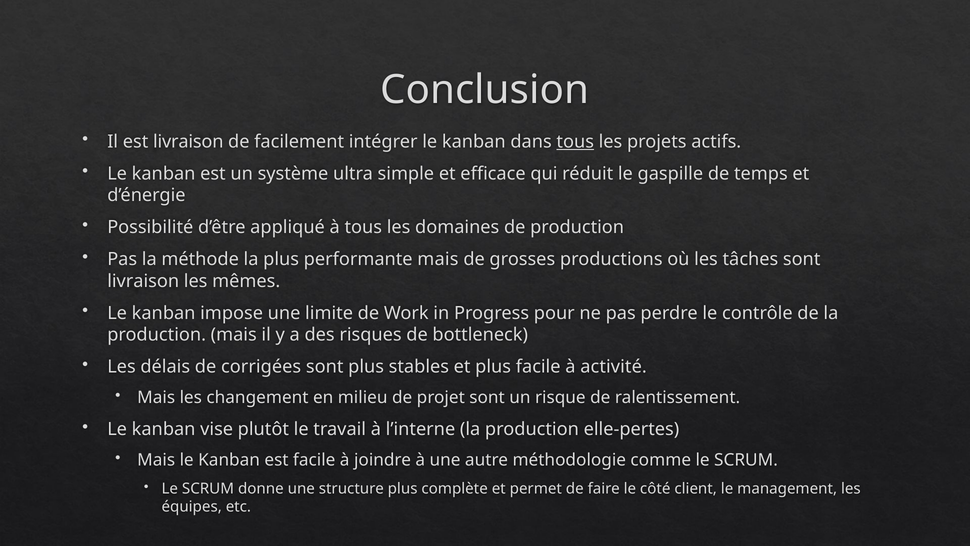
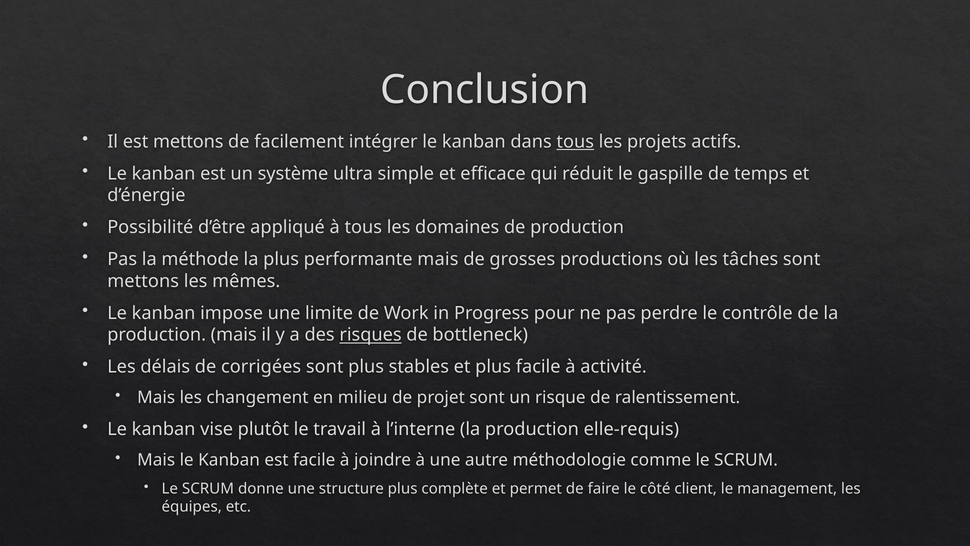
est livraison: livraison -> mettons (188, 142)
livraison: livraison -> mettons (143, 281)
risques underline: none -> present (371, 335)
elle-pertes: elle-pertes -> elle-requis (631, 429)
